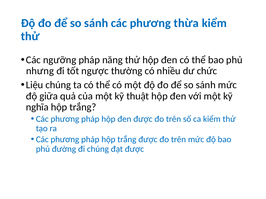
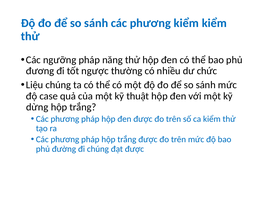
phương thừa: thừa -> kiểm (186, 23)
nhưng: nhưng -> đương (40, 71)
giữa: giữa -> case (49, 96)
nghĩa: nghĩa -> dừng (37, 107)
